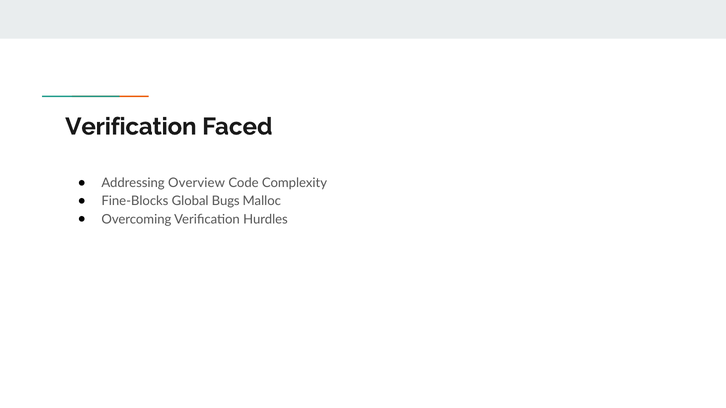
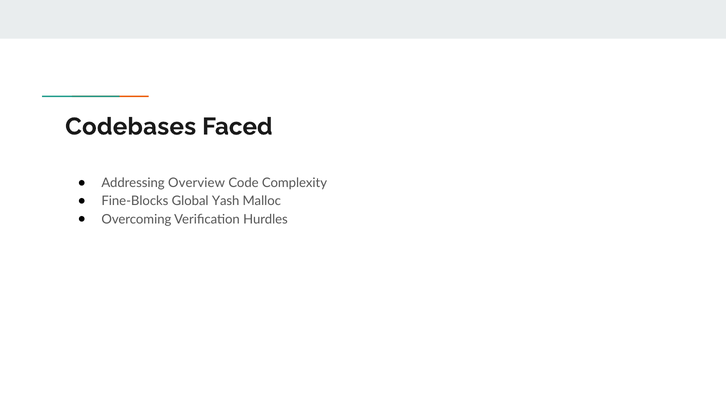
Verification: Verification -> Codebases (131, 127)
Bugs: Bugs -> Yash (226, 201)
